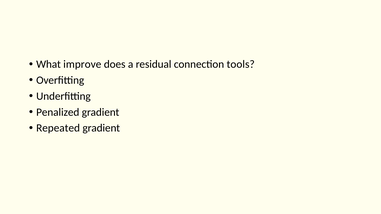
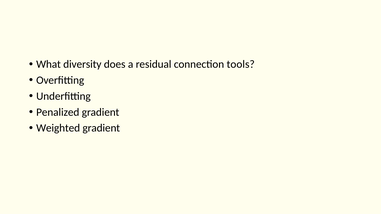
improve: improve -> diversity (82, 64)
Repeated: Repeated -> Weighted (58, 128)
